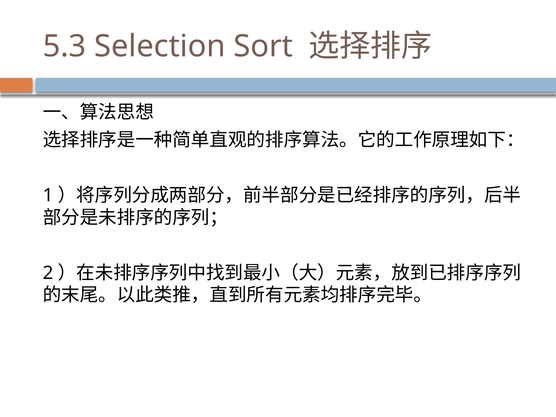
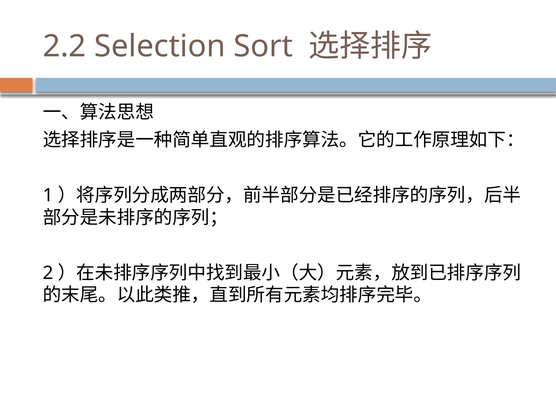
5.3: 5.3 -> 2.2 (65, 46)
